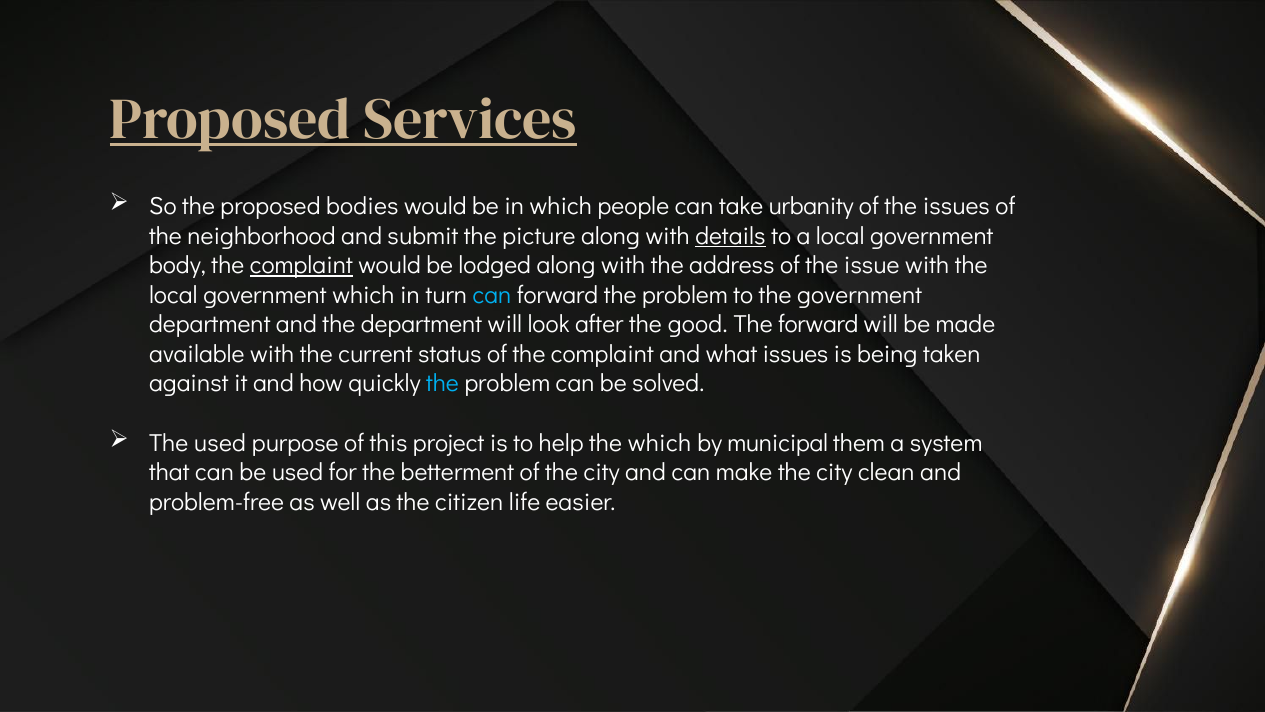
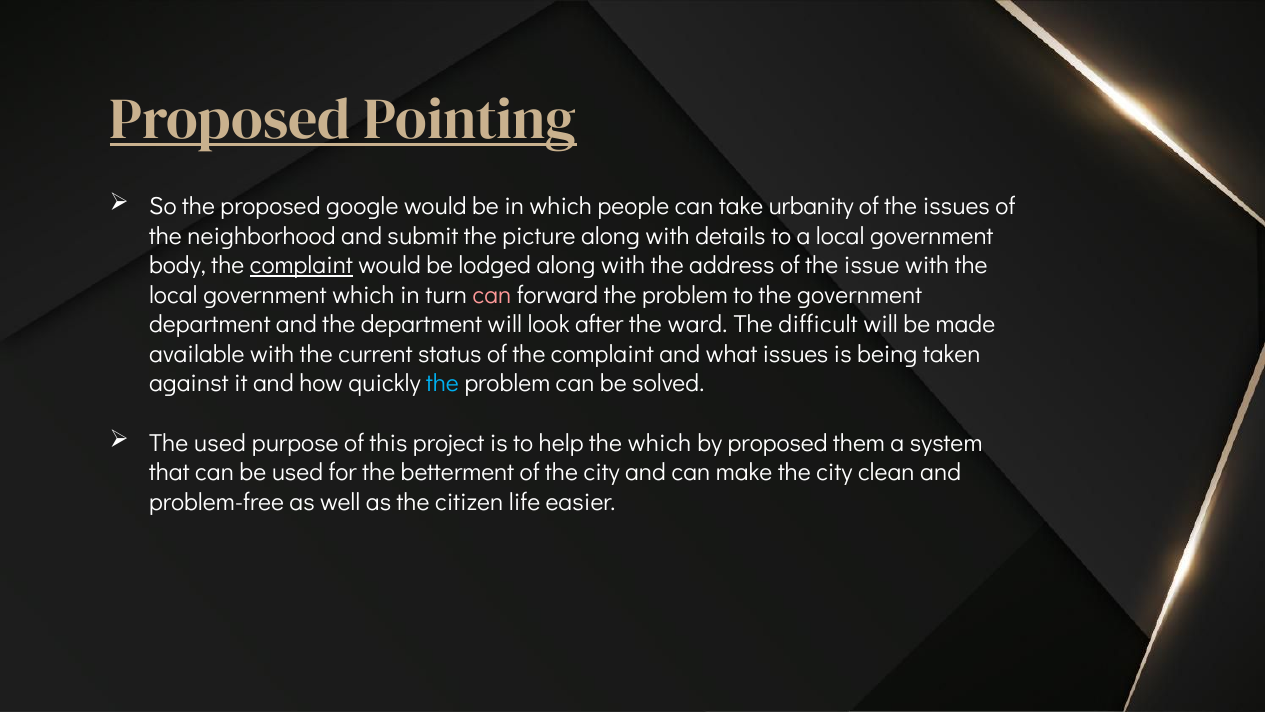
Services: Services -> Pointing (470, 120)
bodies: bodies -> google (362, 206)
details underline: present -> none (730, 236)
can colour: light blue -> pink (492, 295)
good: good -> ward (698, 325)
The forward: forward -> difficult (818, 325)
by municipal: municipal -> proposed (778, 443)
